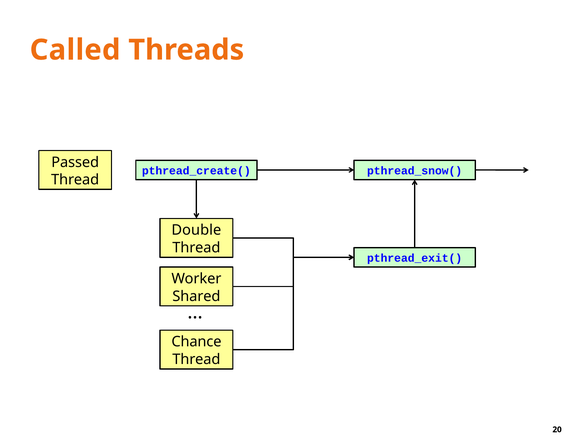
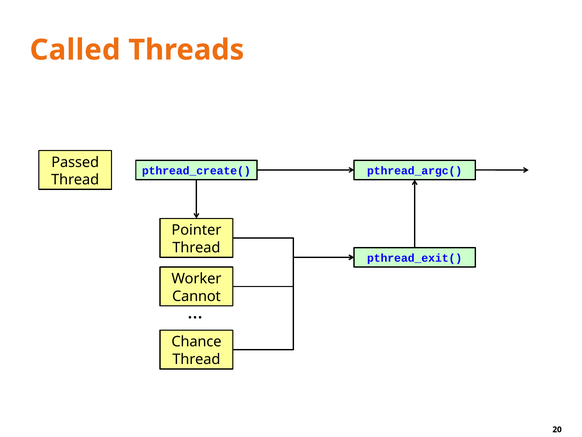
pthread_snow(: pthread_snow( -> pthread_argc( (415, 171)
Double: Double -> Pointer (196, 230)
Shared: Shared -> Cannot (196, 296)
